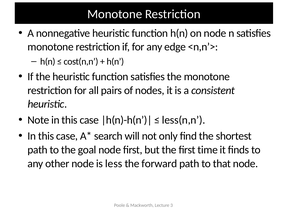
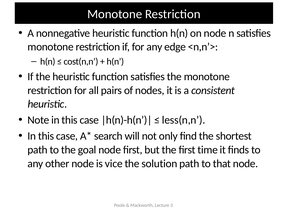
less: less -> vice (114, 164)
forward: forward -> solution (159, 164)
